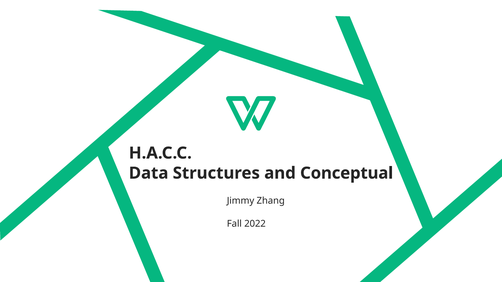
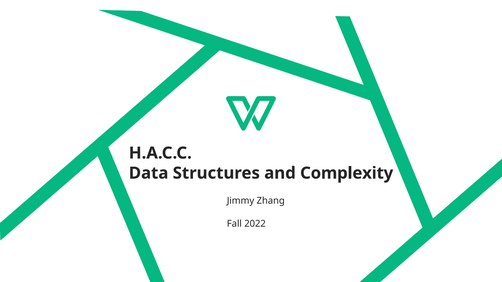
Conceptual: Conceptual -> Complexity (347, 173)
